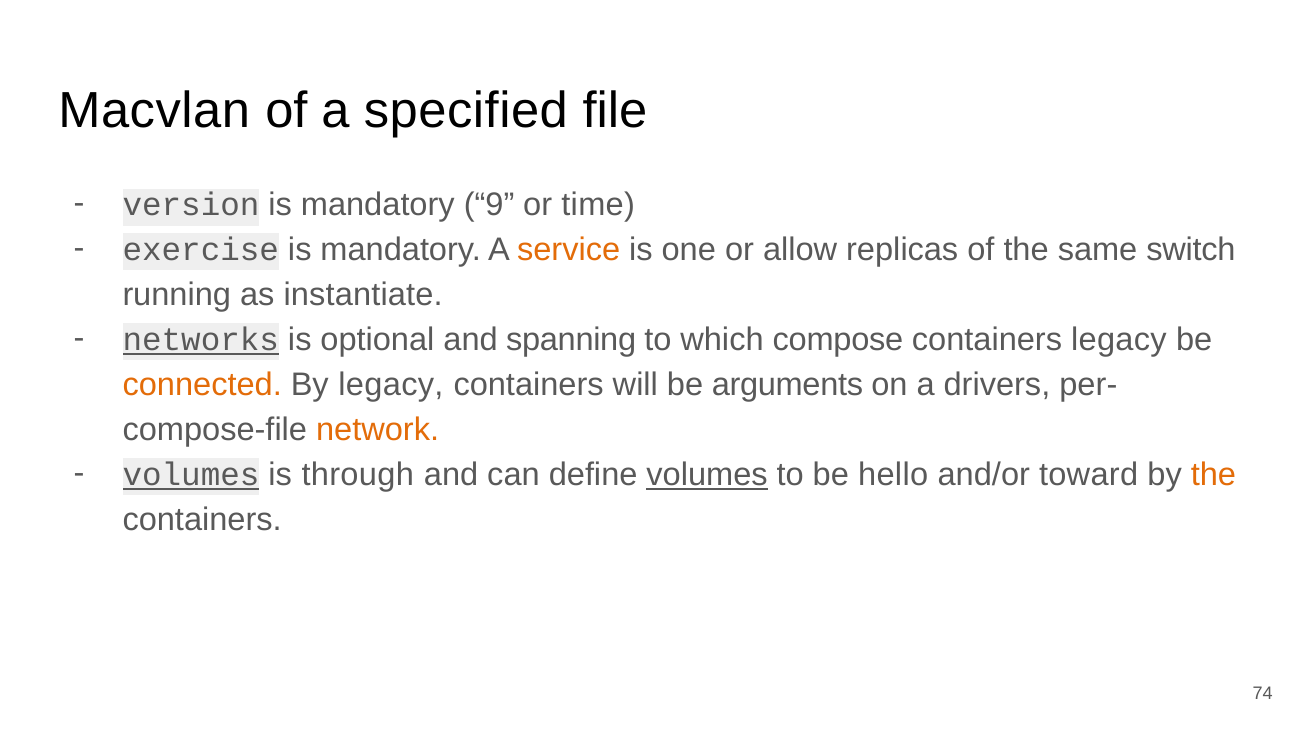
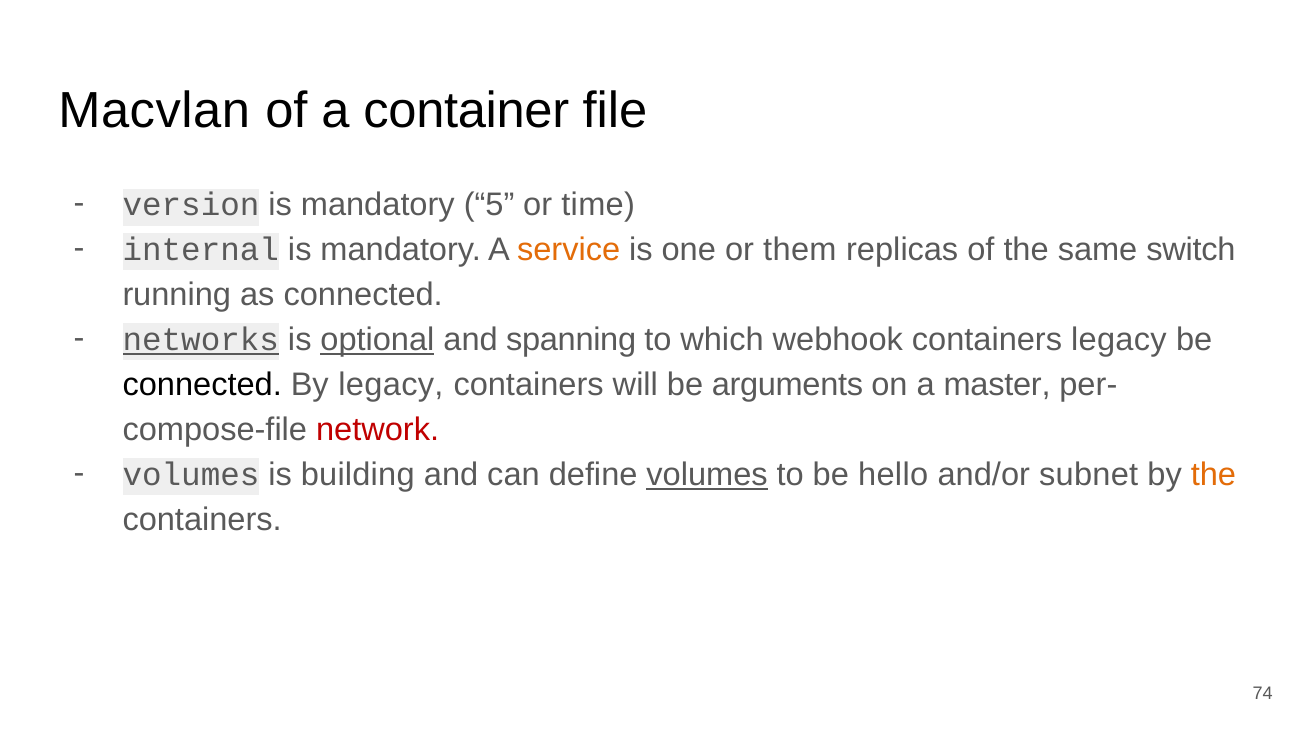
specified: specified -> container (466, 110)
9: 9 -> 5 (489, 205)
exercise: exercise -> internal (201, 250)
allow: allow -> them (800, 250)
as instantiate: instantiate -> connected (363, 295)
optional underline: none -> present (377, 340)
compose: compose -> webhook (838, 340)
connected colour: orange -> black (202, 385)
drivers: drivers -> master (997, 385)
network colour: orange -> red (378, 430)
volumes underline: present -> none (191, 475)
through: through -> building (358, 475)
toward: toward -> subnet (1089, 475)
